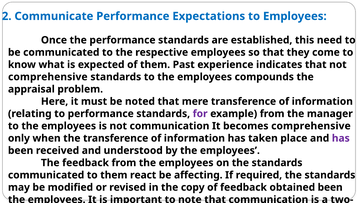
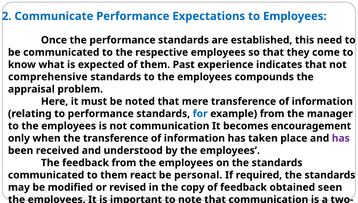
for colour: purple -> blue (200, 114)
becomes comprehensive: comprehensive -> encouragement (311, 126)
affecting: affecting -> personal (198, 175)
obtained been: been -> seen (330, 187)
